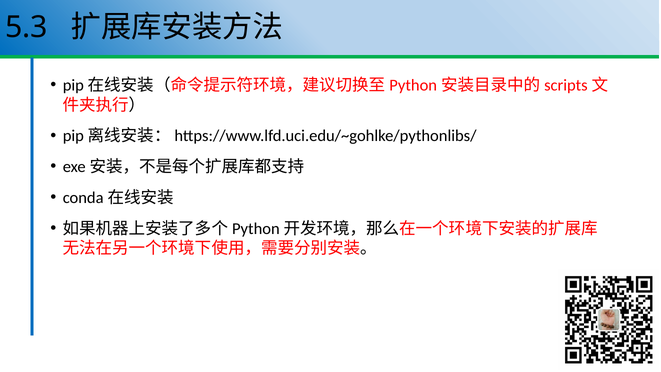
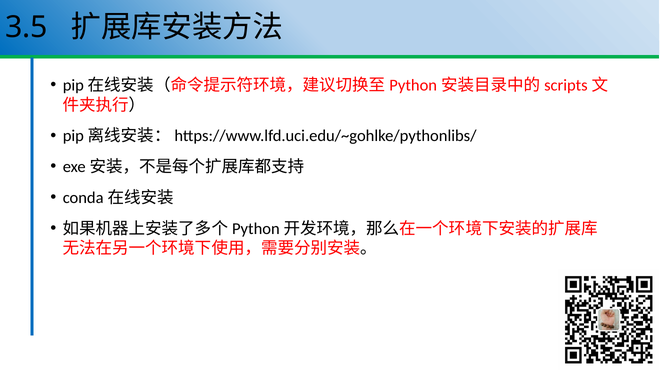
5.3: 5.3 -> 3.5 (26, 27)
